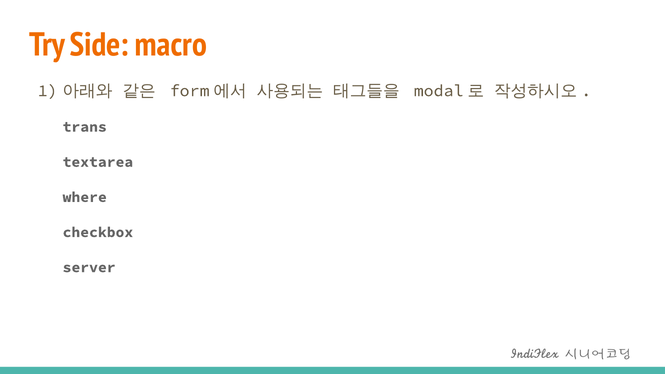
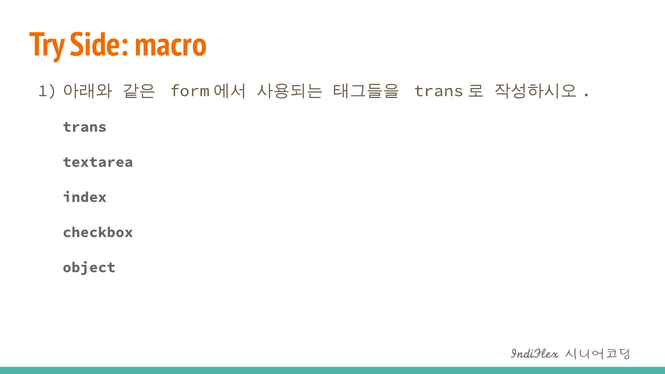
modal: modal -> trans (439, 91)
where: where -> index (85, 197)
server: server -> object (89, 267)
